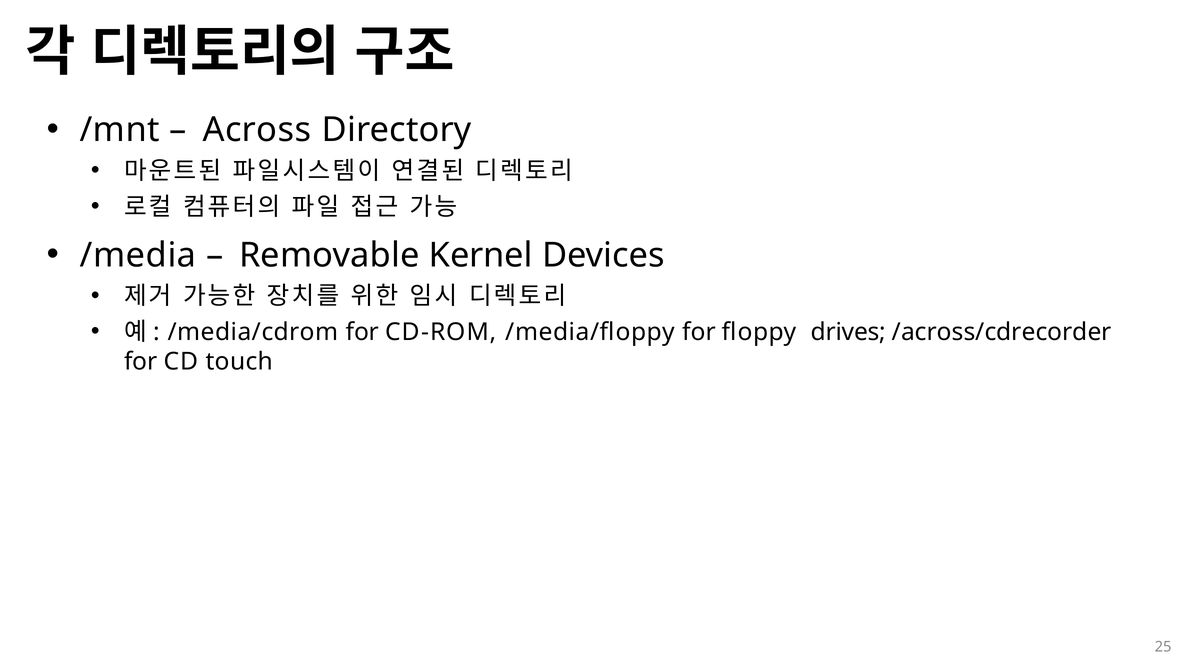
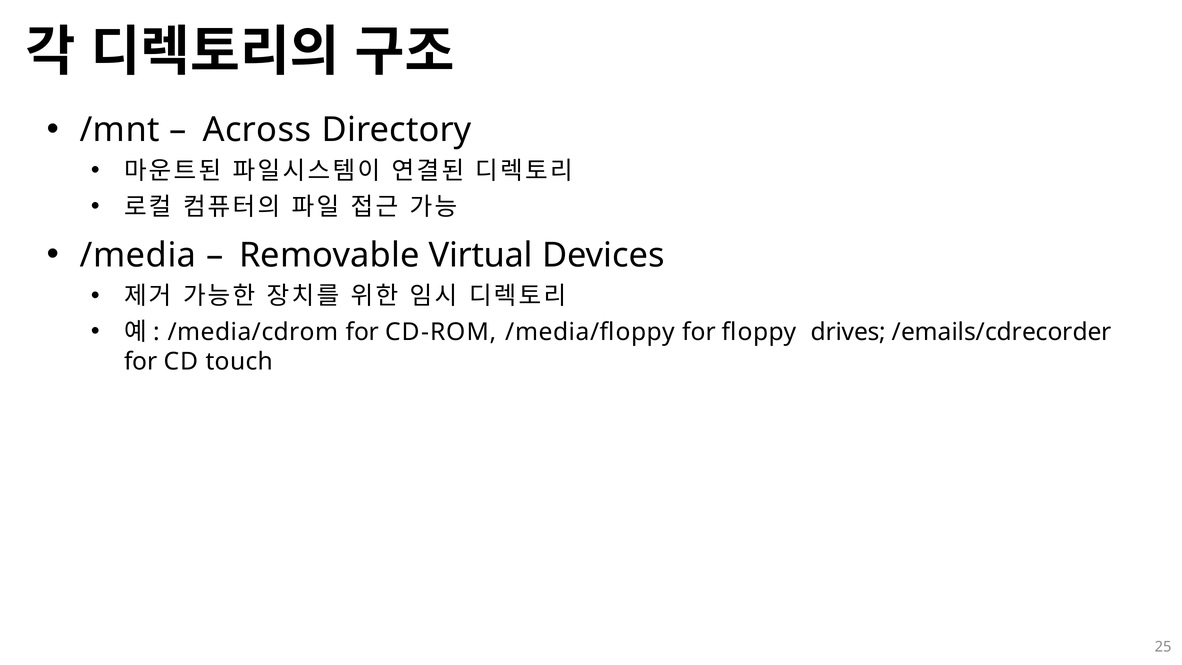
Kernel: Kernel -> Virtual (481, 255)
/across/cdrecorder: /across/cdrecorder -> /emails/cdrecorder (1002, 332)
